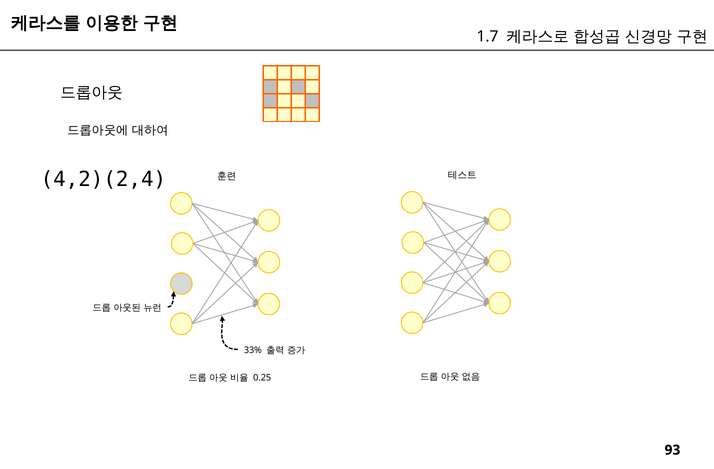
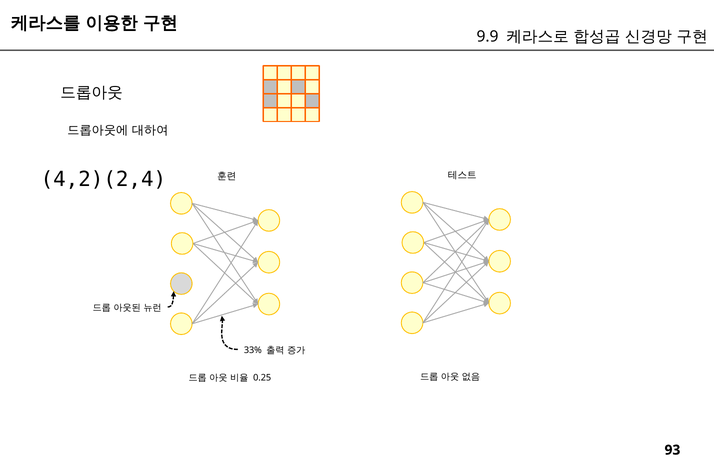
1.7: 1.7 -> 9.9 (488, 37)
